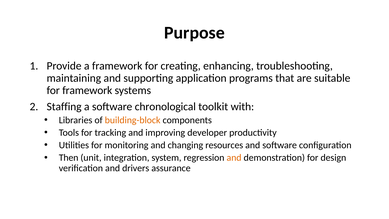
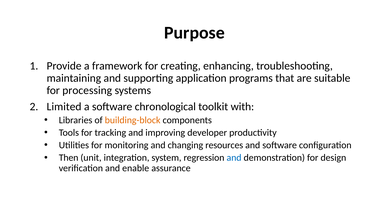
for framework: framework -> processing (87, 90)
Staffing: Staffing -> Limited (64, 107)
and colour: orange -> blue (234, 158)
drivers: drivers -> enable (136, 168)
